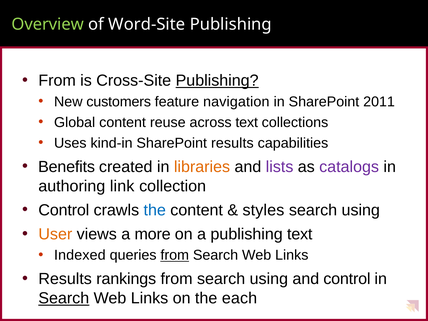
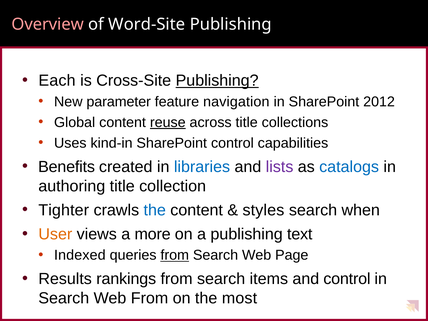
Overview colour: light green -> pink (48, 24)
From: From -> Each (57, 81)
customers: customers -> parameter (119, 102)
2011: 2011 -> 2012 (379, 102)
reuse underline: none -> present (168, 122)
across text: text -> title (247, 122)
SharePoint results: results -> control (232, 143)
libraries colour: orange -> blue (202, 167)
catalogs colour: purple -> blue (349, 167)
authoring link: link -> title (122, 186)
Control: Control -> Tighter (64, 210)
using: using -> when (361, 210)
Links: Links -> Page (292, 255)
from search using: using -> items (269, 279)
Search underline: present -> none (64, 298)
Links: Links -> From (150, 298)
each: each -> most (239, 298)
